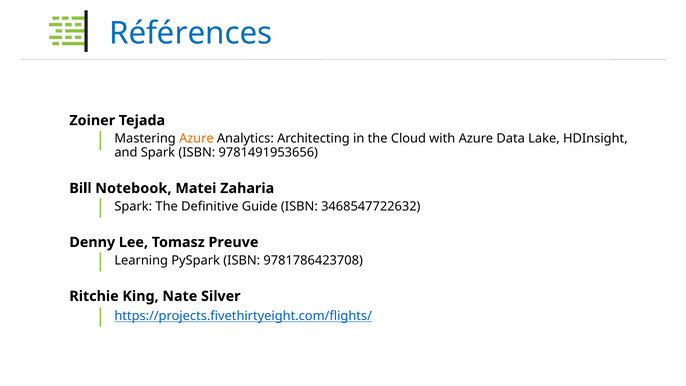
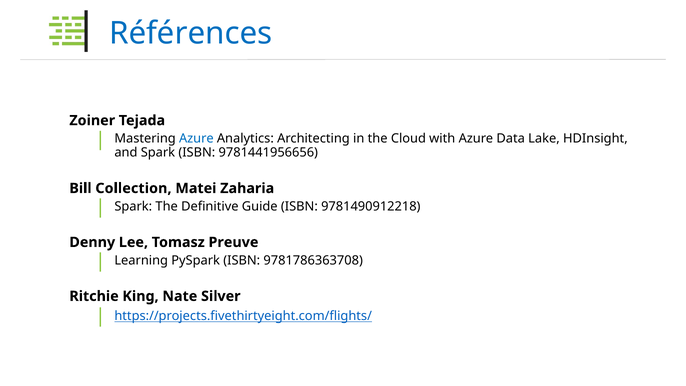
Azure colour: orange -> blue (196, 139)
9781491953656: 9781491953656 -> 9781441956656 (268, 153)
Notebook: Notebook -> Collection (133, 188)
3468547722632: 3468547722632 -> 9781490912218 (371, 207)
9781786423708: 9781786423708 -> 9781786363708 (313, 260)
